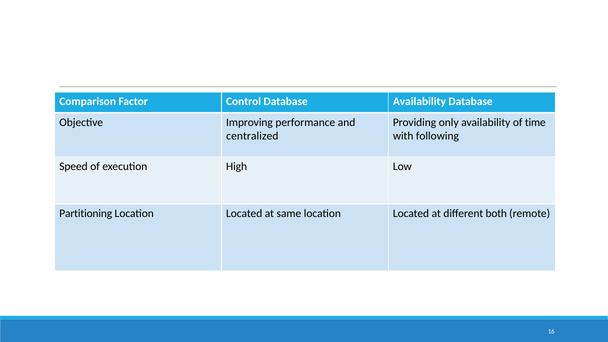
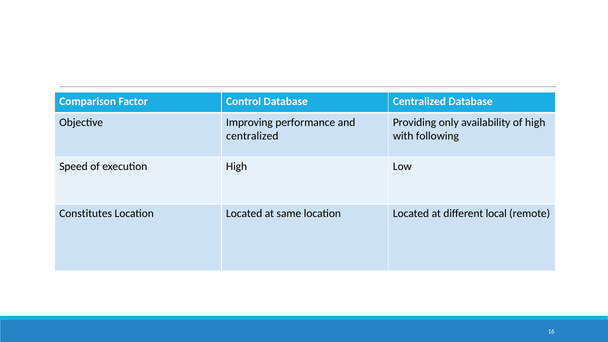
Database Availability: Availability -> Centralized (419, 101)
of time: time -> high (535, 122)
Partitioning: Partitioning -> Constitutes (86, 213)
both: both -> local (496, 213)
